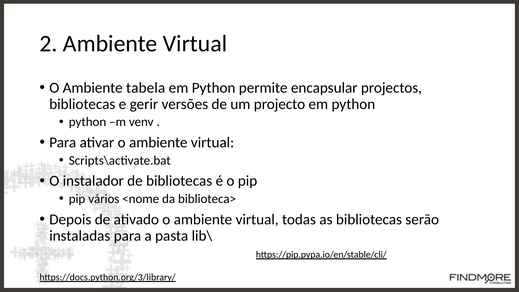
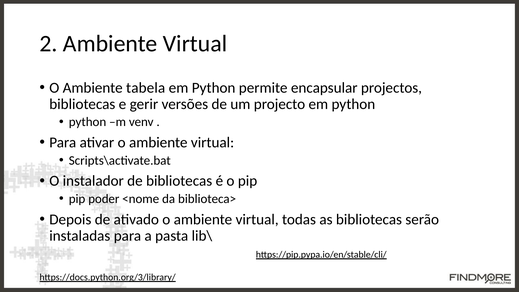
vários: vários -> poder (104, 199)
